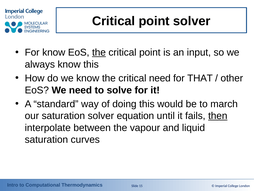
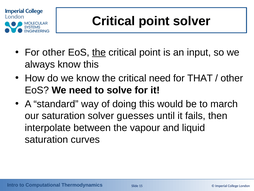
For know: know -> other (54, 52)
equation: equation -> guesses (135, 116)
then underline: present -> none (218, 116)
